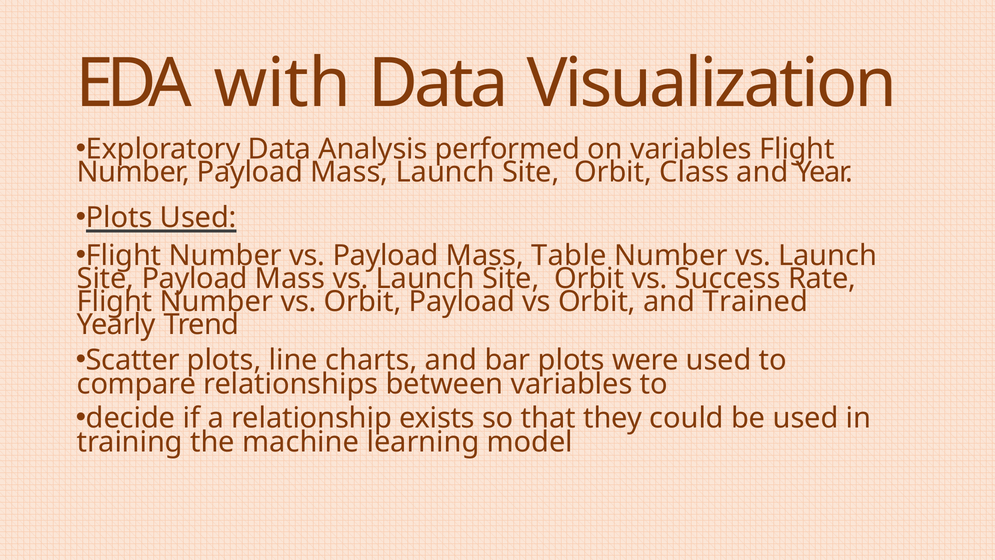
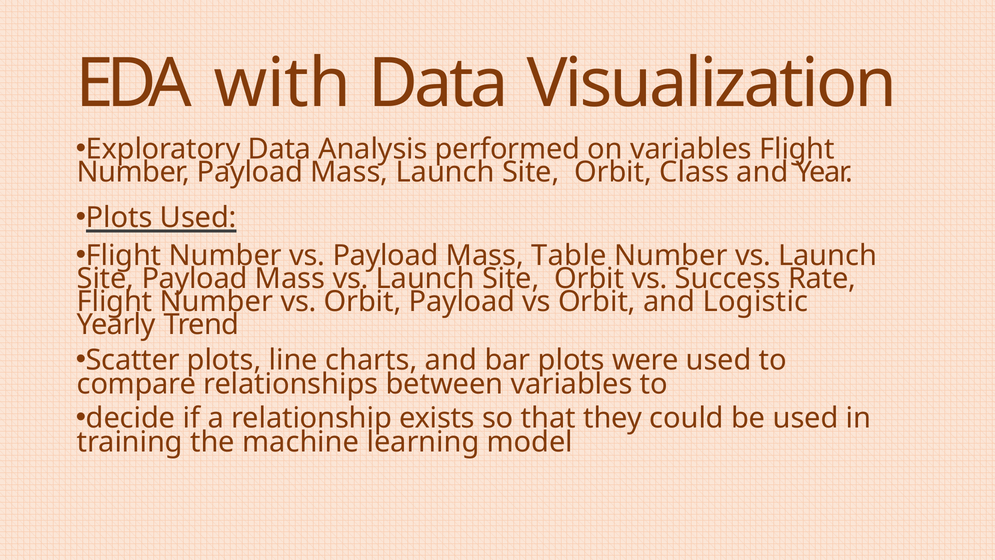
Trained: Trained -> Logistic (756, 301)
